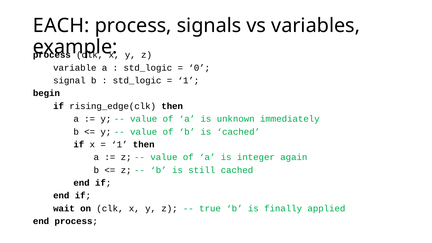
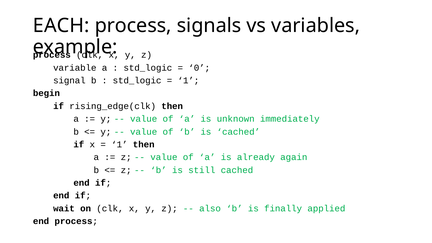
integer: integer -> already (256, 157)
true: true -> also (210, 208)
